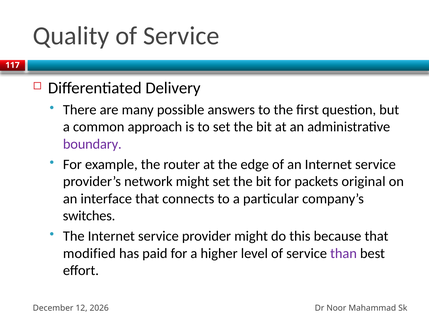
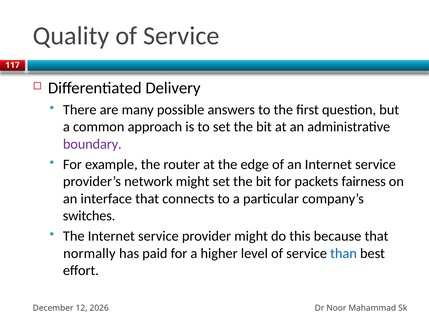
original: original -> fairness (364, 182)
modified: modified -> normally (89, 254)
than colour: purple -> blue (344, 254)
